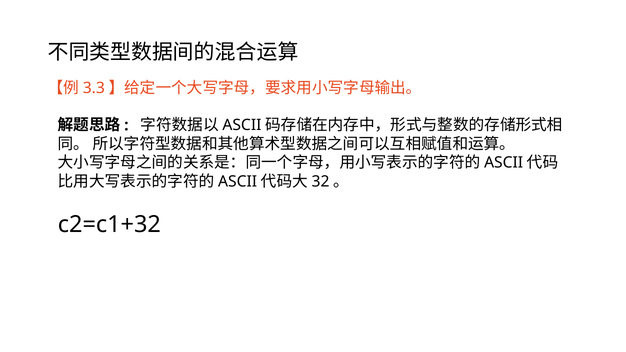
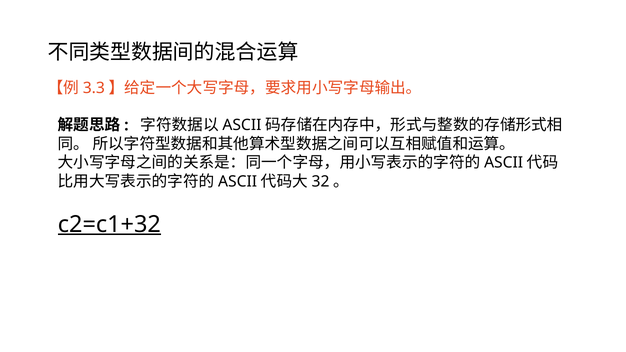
c2=c1+32 underline: none -> present (109, 224)
